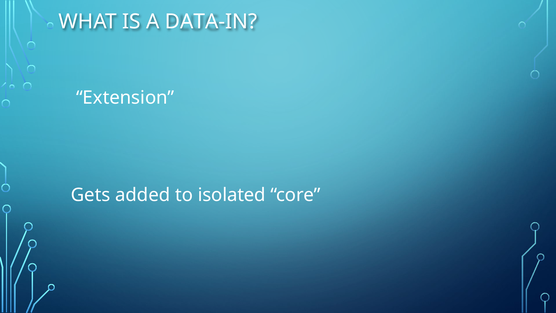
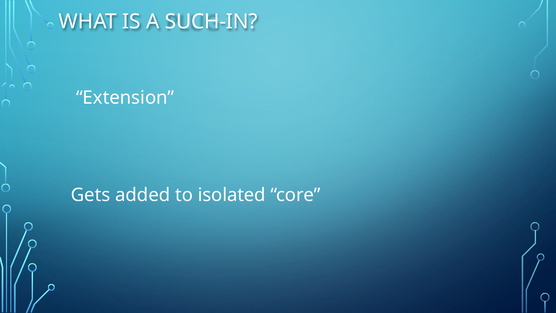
DATA-IN: DATA-IN -> SUCH-IN (211, 22)
